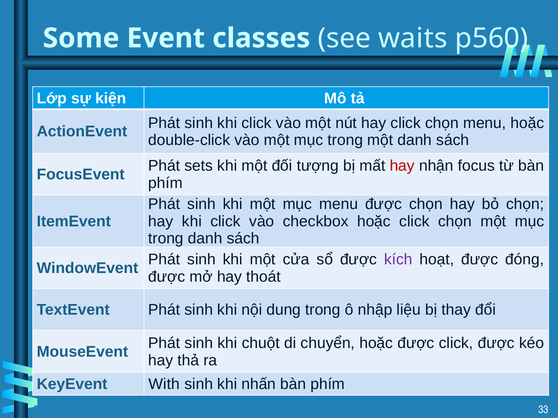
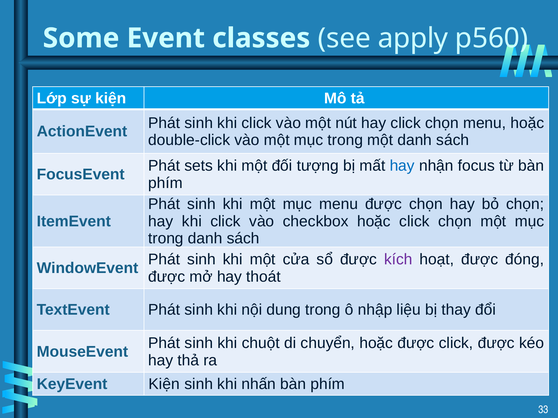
waits: waits -> apply (413, 38)
hay colour: red -> blue (402, 166)
KeyEvent With: With -> Kiện (164, 385)
